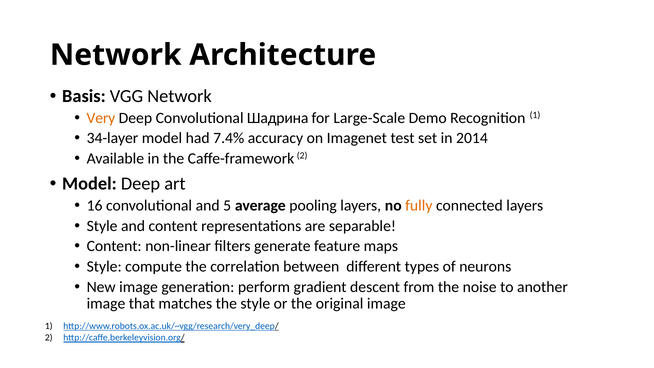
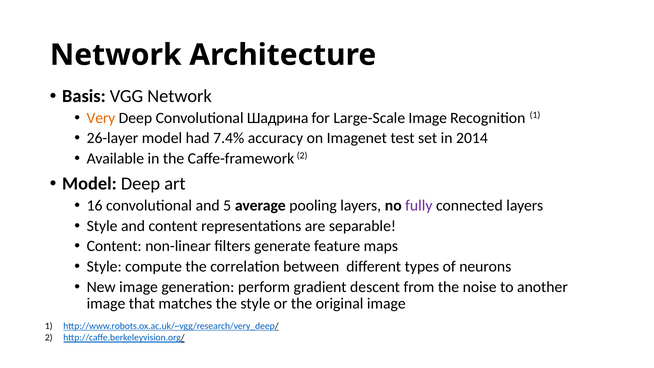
Large-Scale Demo: Demo -> Image (428, 118)
34-layer: 34-layer -> 26-layer (112, 138)
fully colour: orange -> purple (419, 206)
